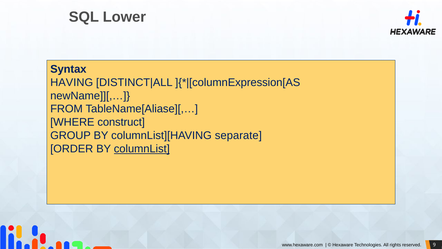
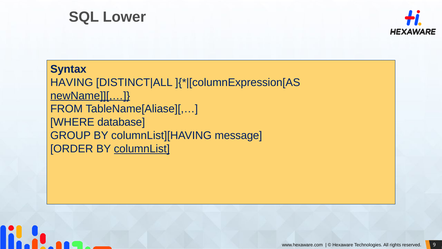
newName]][,… underline: none -> present (90, 96)
construct: construct -> database (121, 122)
separate: separate -> message (238, 135)
